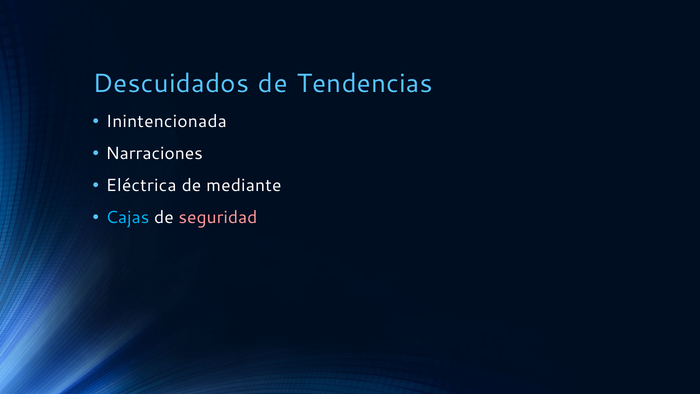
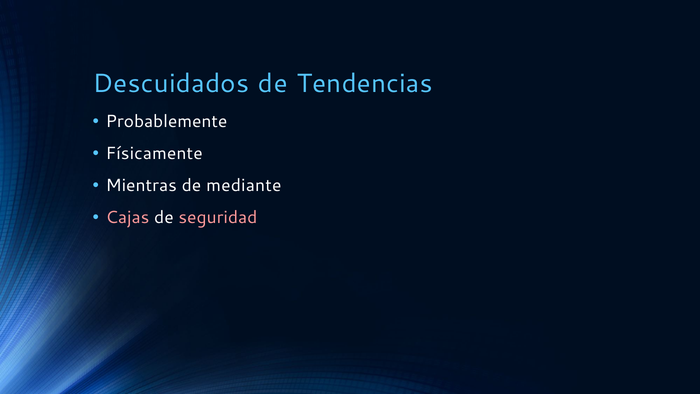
Inintencionada: Inintencionada -> Probablemente (166, 121)
Narraciones: Narraciones -> Físicamente (154, 153)
Eléctrica: Eléctrica -> Mientras (141, 185)
Cajas colour: light blue -> pink (127, 217)
